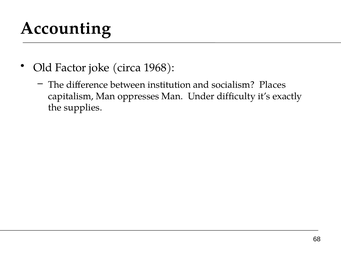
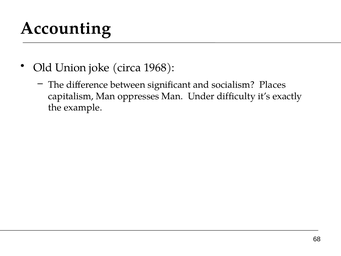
Factor: Factor -> Union (71, 67)
institution: institution -> significant (169, 85)
supplies: supplies -> example (83, 107)
